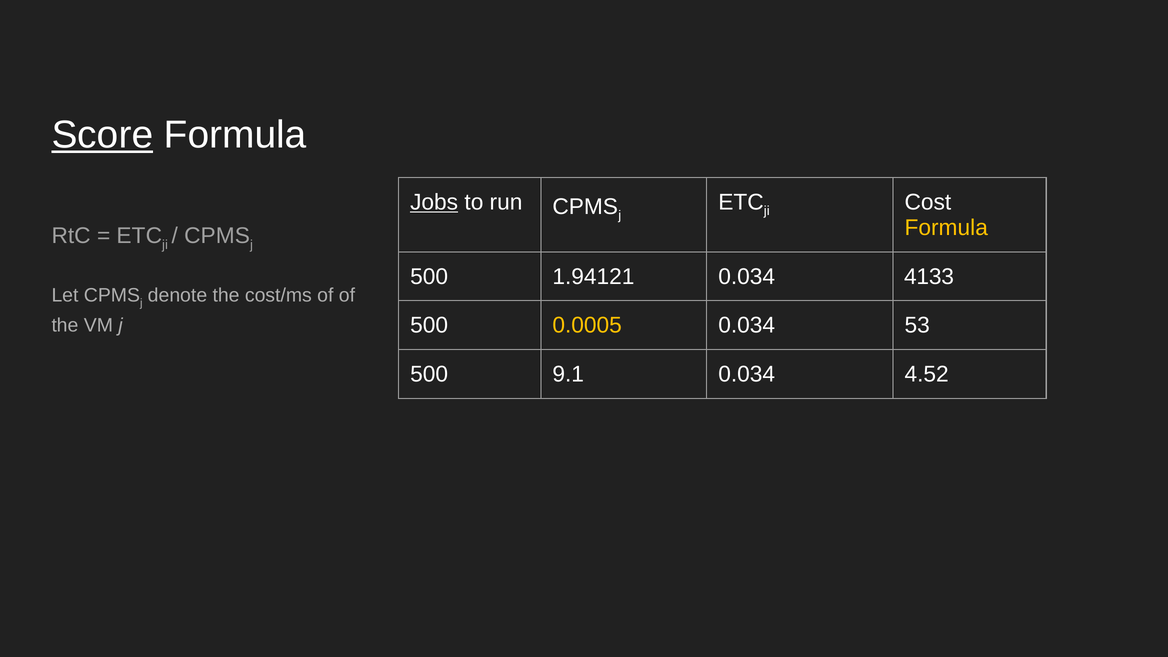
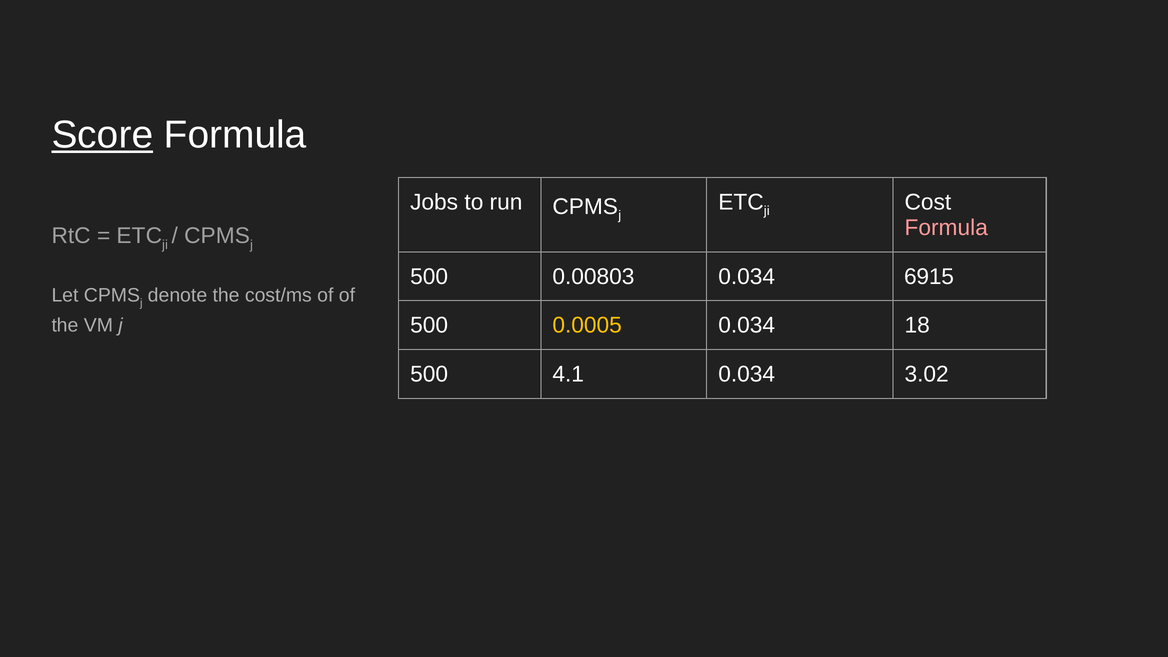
Jobs underline: present -> none (434, 202)
Formula colour: yellow -> pink (946, 228)
1.94121: 1.94121 -> 0.00803 (593, 277)
4133: 4133 -> 6915 (929, 277)
53: 53 -> 18 (917, 325)
9.1: 9.1 -> 4.1 (568, 374)
4.52: 4.52 -> 3.02 (927, 374)
